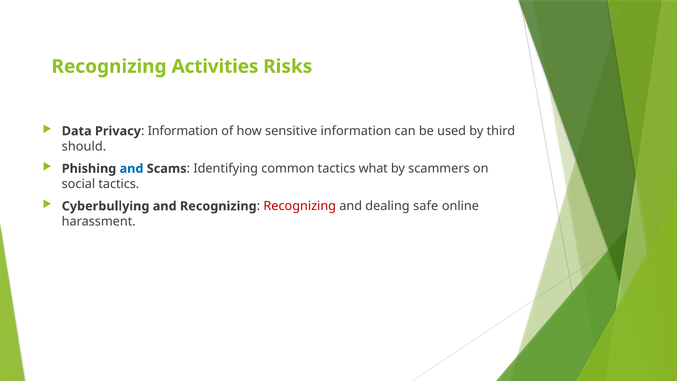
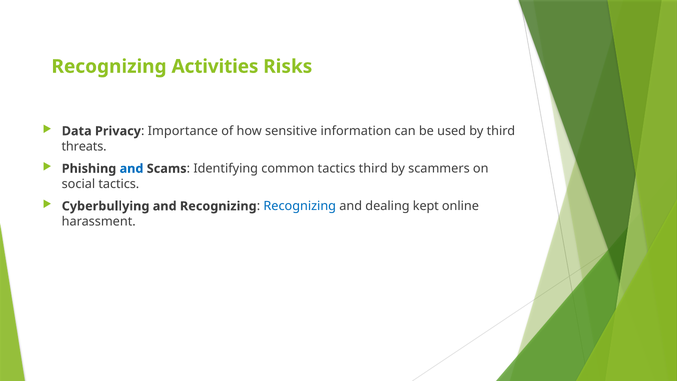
Information: Information -> Importance (183, 131)
should: should -> threats (84, 146)
tactics what: what -> third (373, 169)
Recognizing colour: red -> blue (300, 206)
safe: safe -> kept (426, 206)
